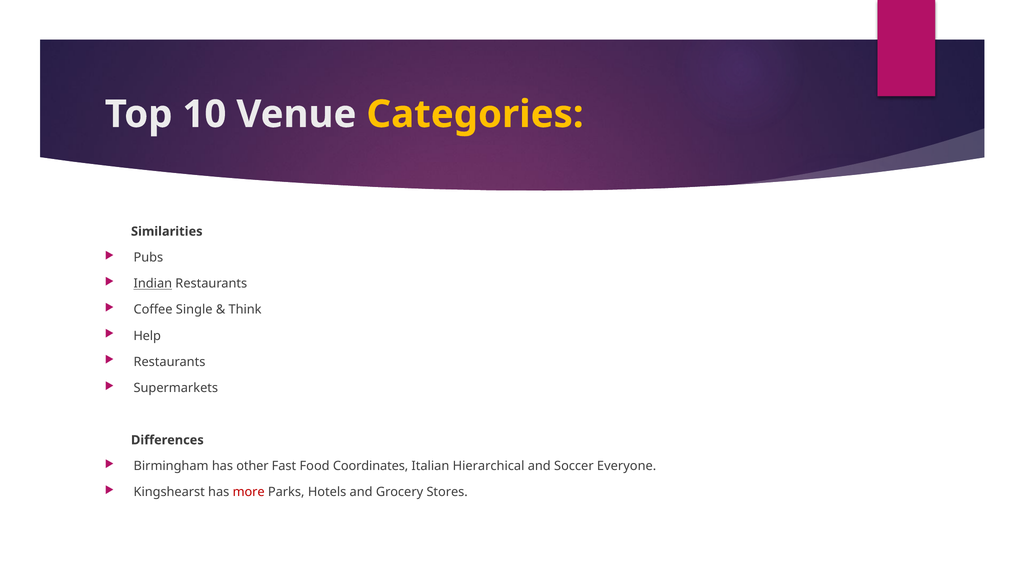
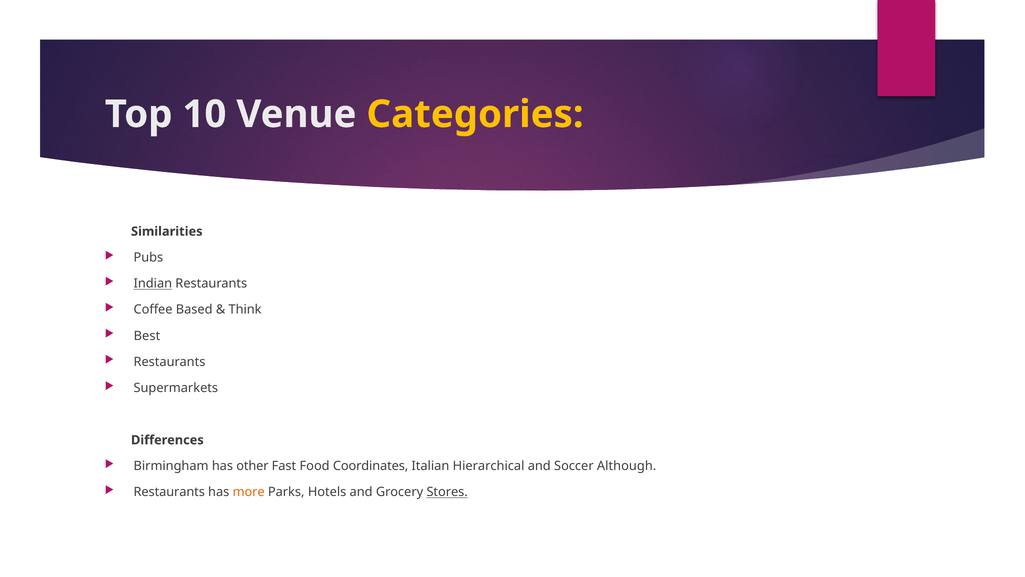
Single: Single -> Based (194, 309)
Help: Help -> Best (147, 336)
Everyone: Everyone -> Although (627, 466)
Kingshearst: Kingshearst -> Restaurants (169, 492)
more colour: red -> orange (249, 492)
Stores underline: none -> present (447, 492)
